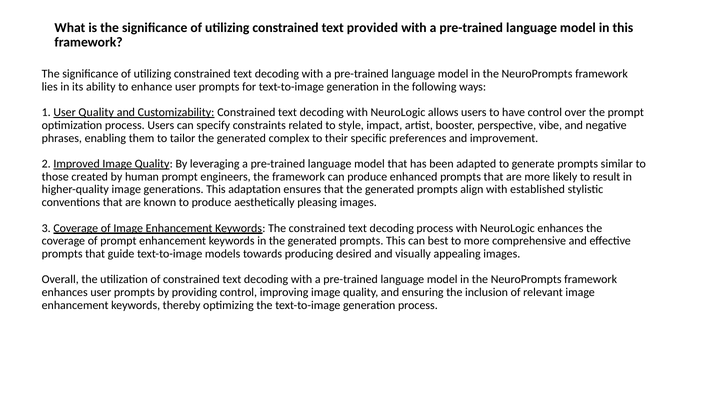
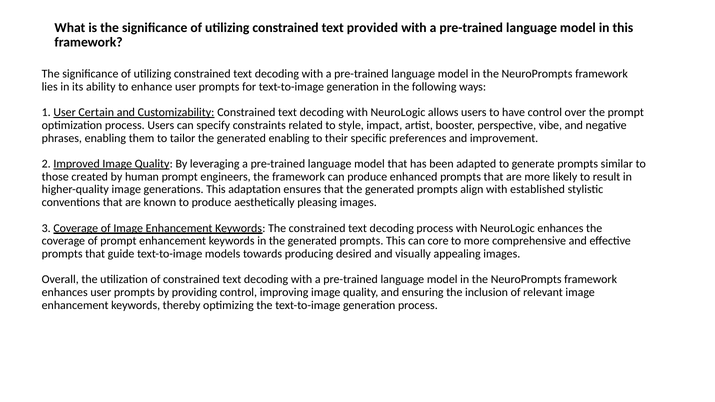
User Quality: Quality -> Certain (96, 112)
generated complex: complex -> enabling (289, 138)
best: best -> core (438, 241)
